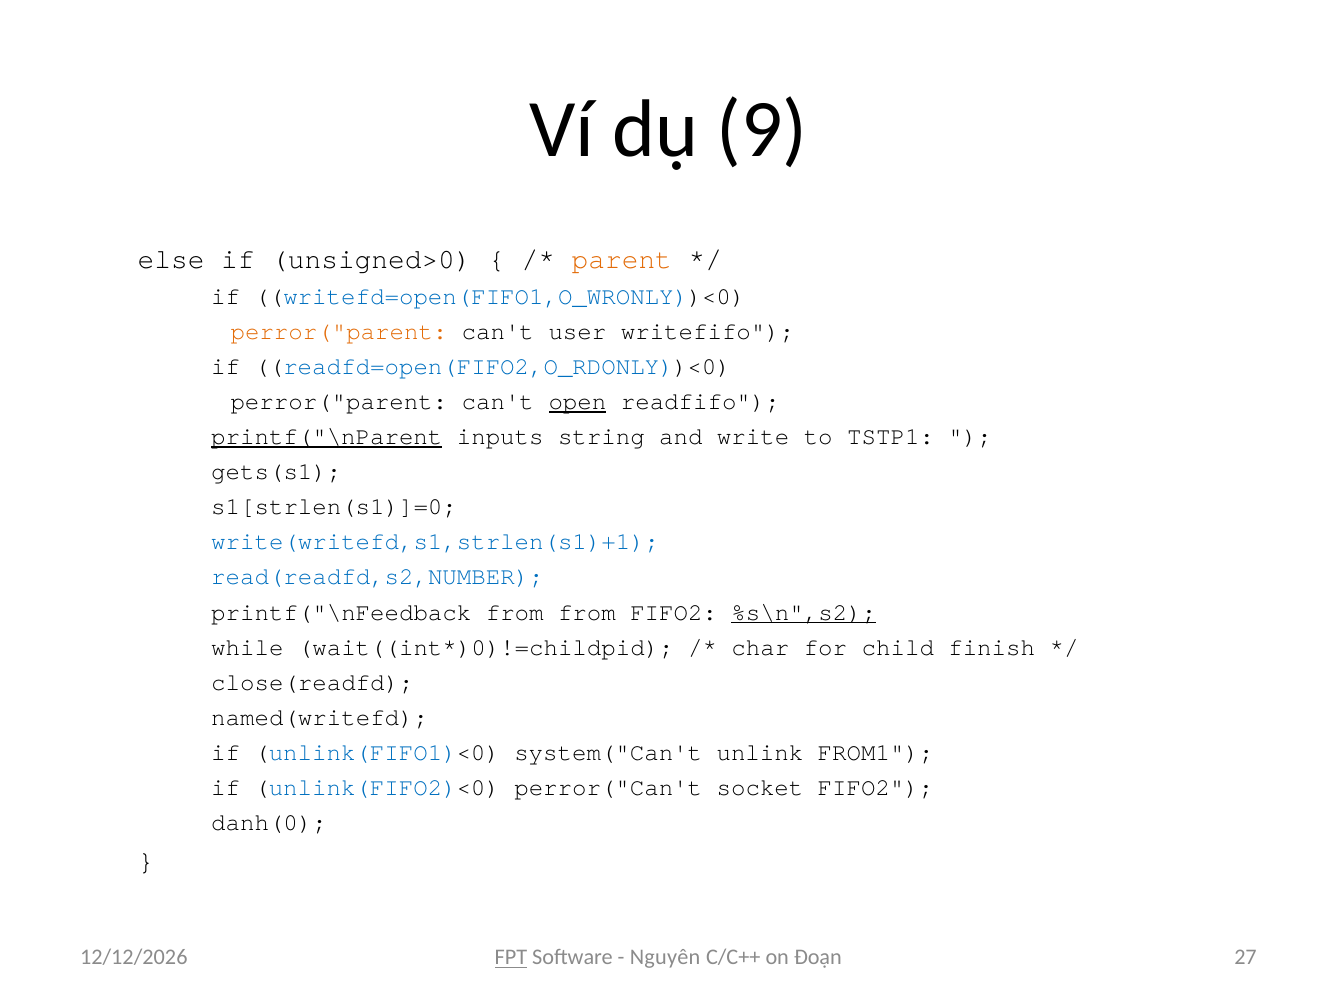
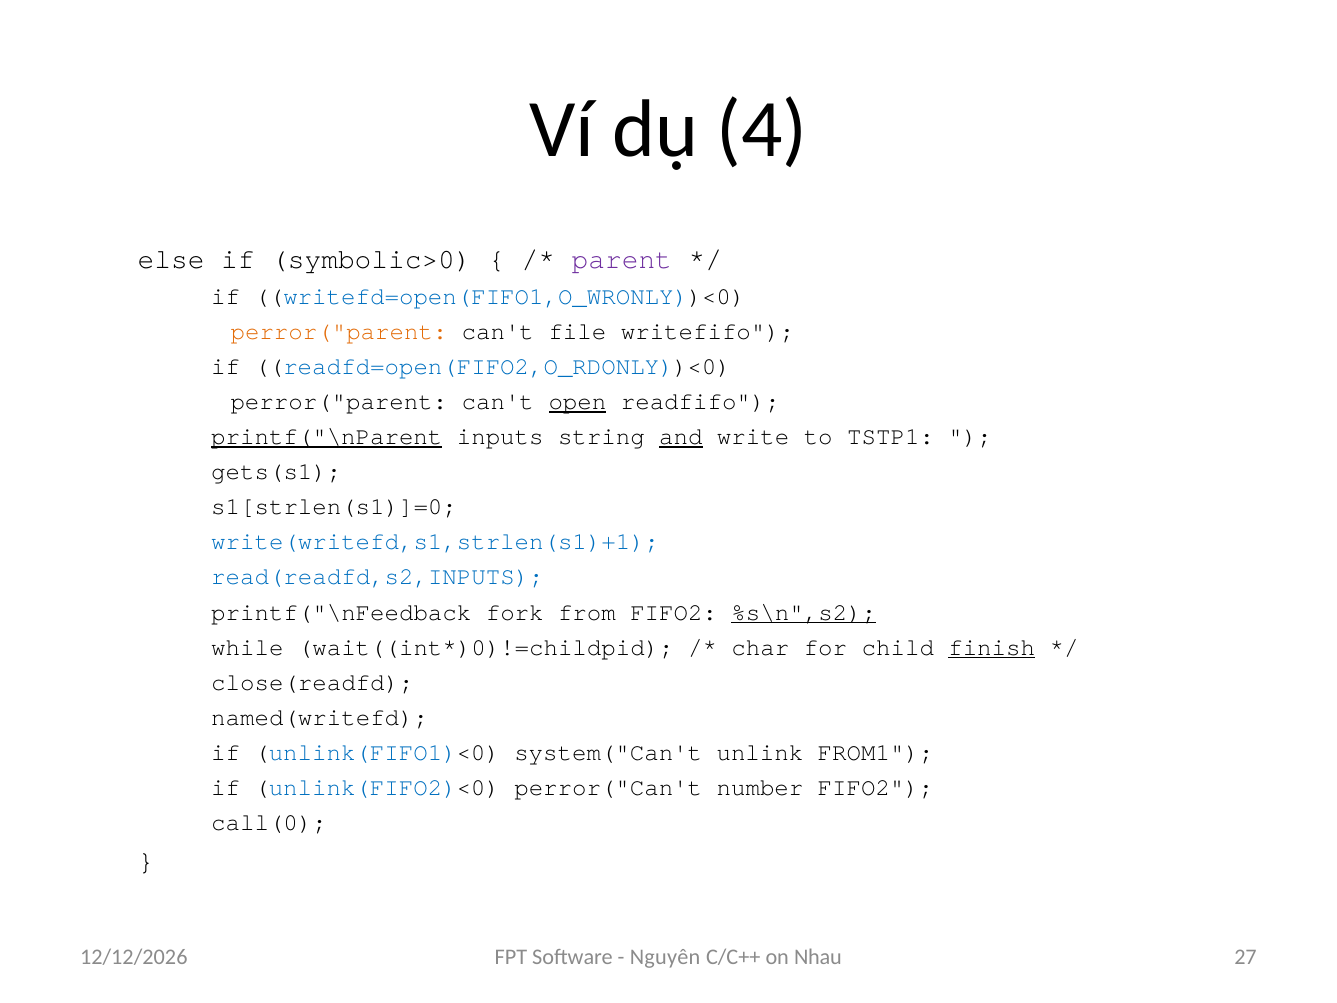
9: 9 -> 4 (762, 129)
unsigned>0: unsigned>0 -> symbolic>0 (371, 259)
parent colour: orange -> purple (622, 259)
user: user -> file (577, 331)
and underline: none -> present (681, 436)
read(readfd,s2,NUMBER: read(readfd,s2,NUMBER -> read(readfd,s2,INPUTS (377, 577)
printf("\nFeedback from: from -> fork (515, 612)
finish underline: none -> present (992, 647)
socket: socket -> number (760, 787)
danh(0: danh(0 -> call(0 (269, 823)
FPT underline: present -> none (511, 957)
Đoạn: Đoạn -> Nhau (818, 957)
